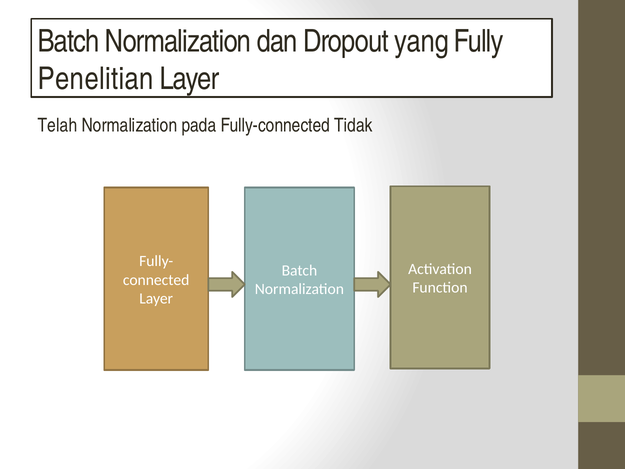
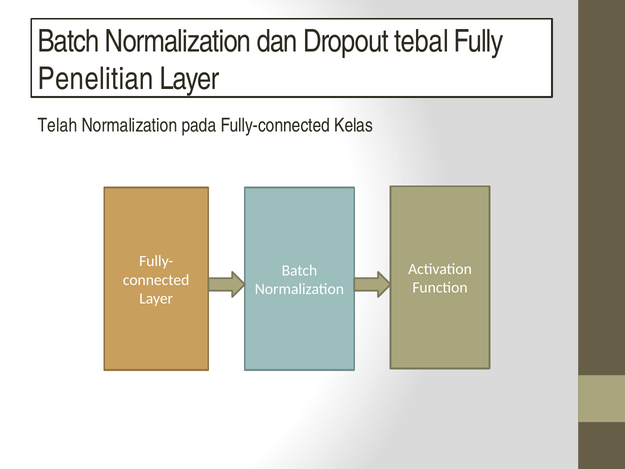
yang: yang -> tebal (421, 41)
Tidak: Tidak -> Kelas (354, 125)
